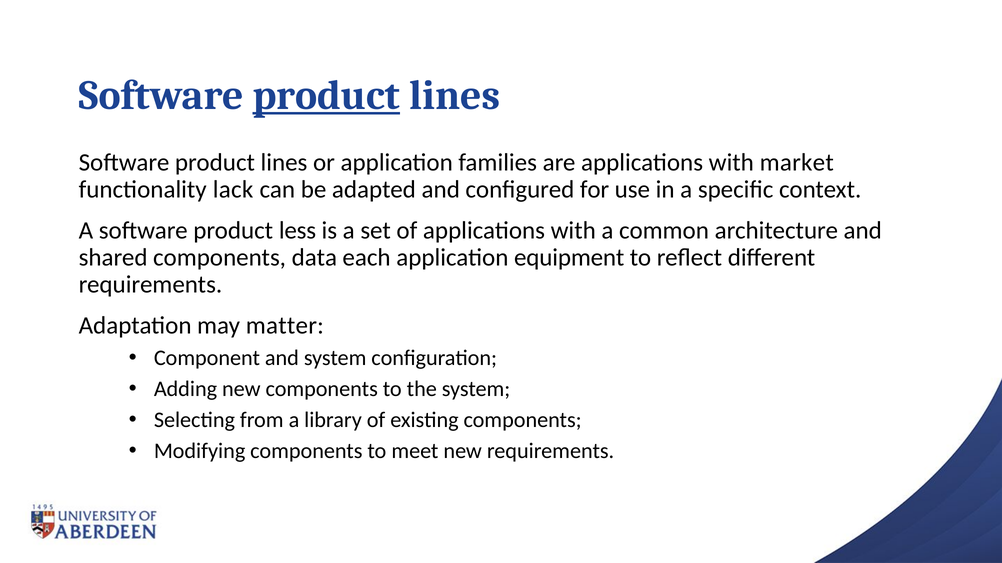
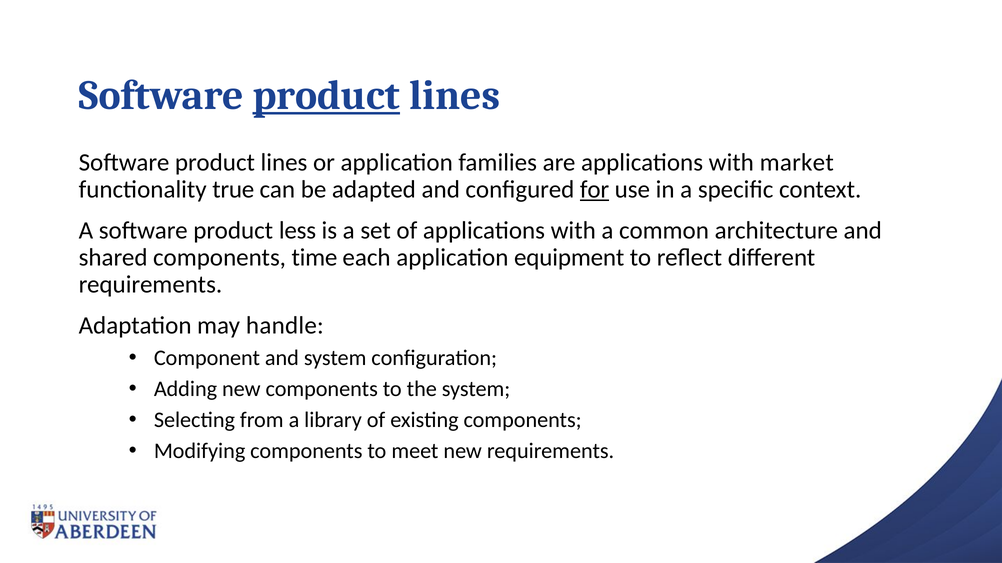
lack: lack -> true (233, 190)
for underline: none -> present (595, 190)
data: data -> time (314, 258)
matter: matter -> handle (285, 326)
